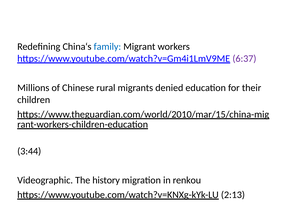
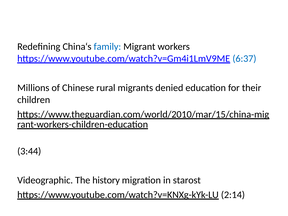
6:37 colour: purple -> blue (244, 59)
renkou: renkou -> starost (187, 180)
2:13: 2:13 -> 2:14 (233, 195)
